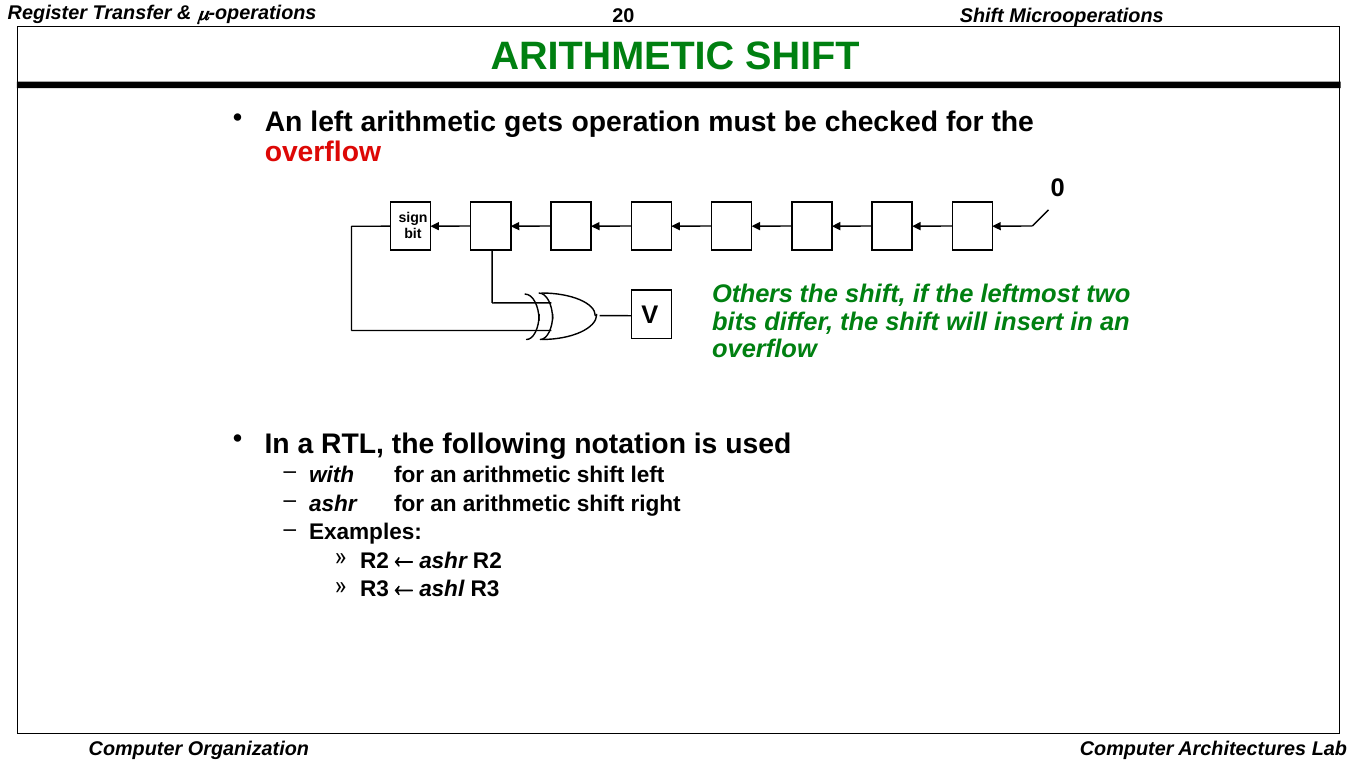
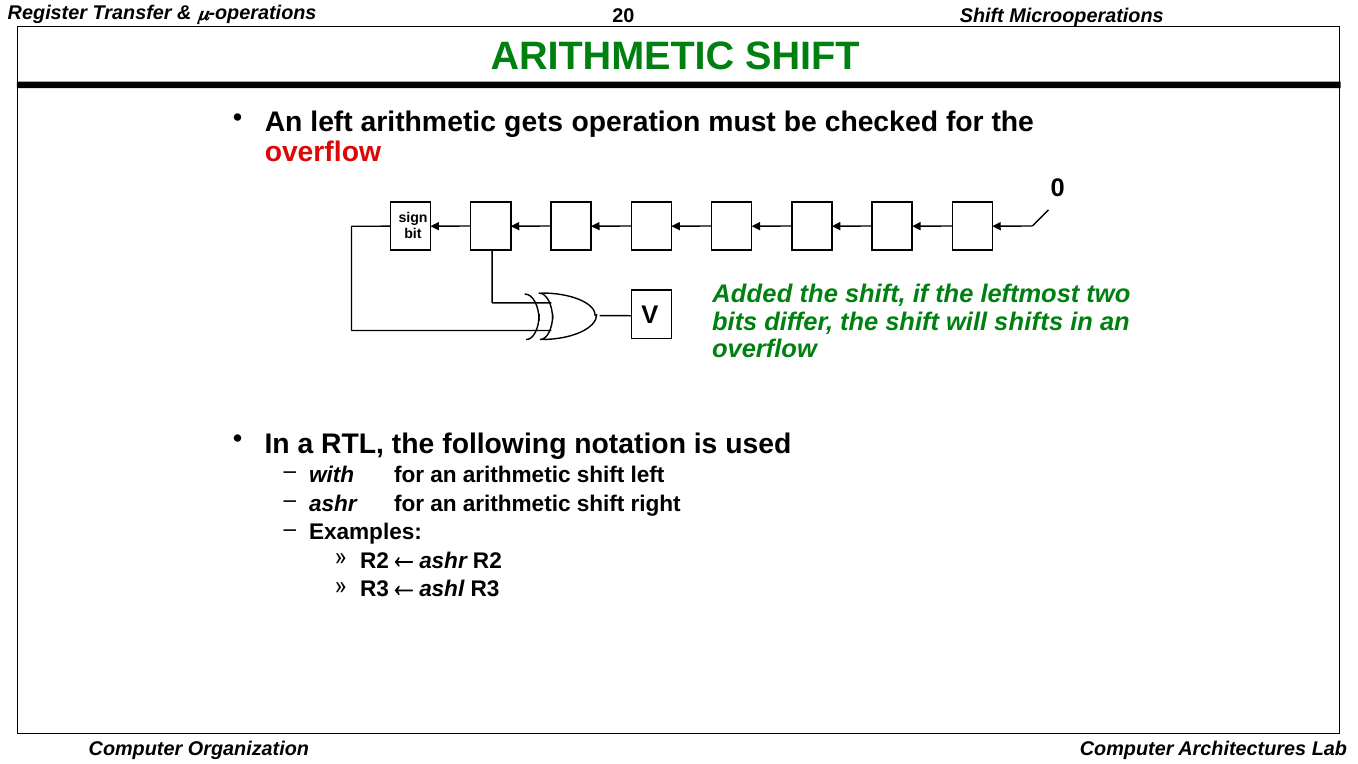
Others: Others -> Added (752, 294)
insert: insert -> shifts (1029, 322)
